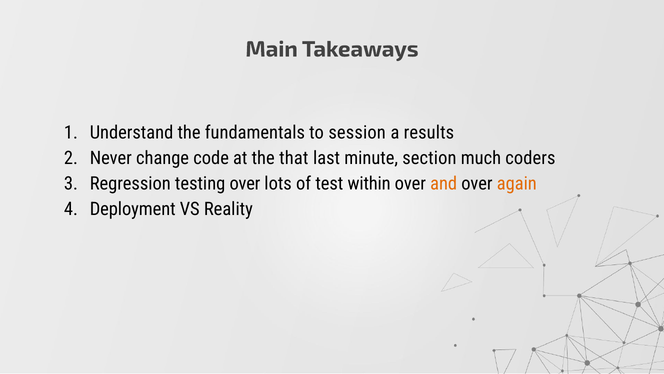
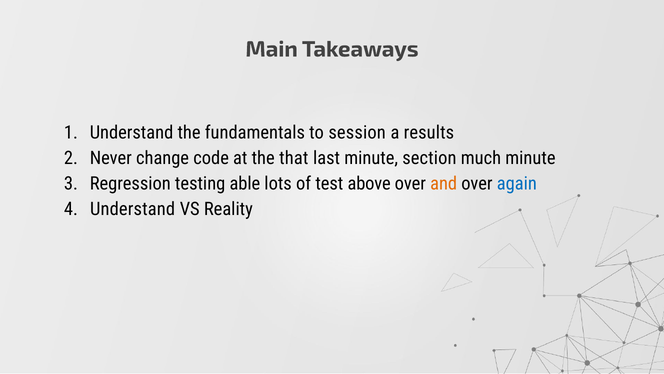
much coders: coders -> minute (530, 158)
testing over: over -> able (245, 183)
within: within -> above (369, 183)
again colour: orange -> blue (517, 183)
Deployment: Deployment -> Understand (133, 209)
